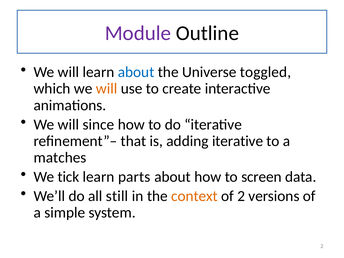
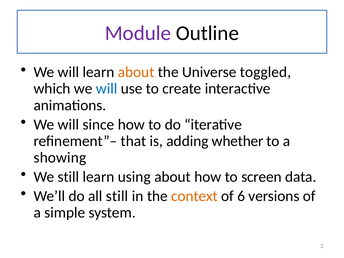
about colour: blue -> orange (136, 72)
will colour: orange -> blue (107, 89)
adding iterative: iterative -> whether (238, 141)
matches: matches -> showing (60, 158)
We tick: tick -> still (68, 177)
parts: parts -> using (134, 177)
of 2: 2 -> 6 (241, 196)
